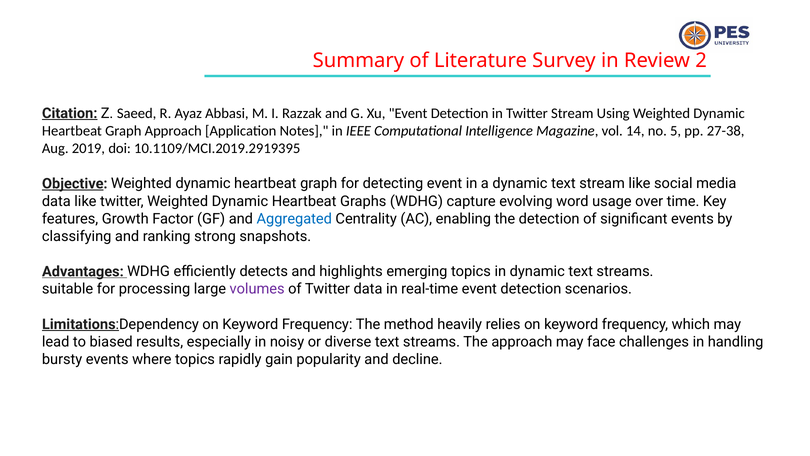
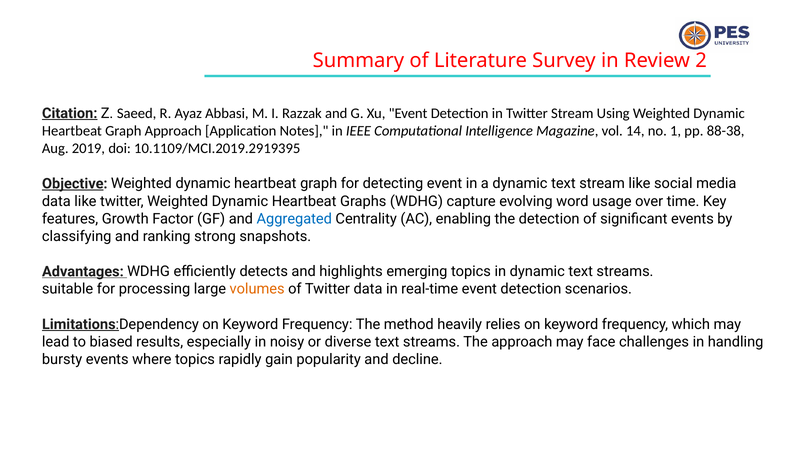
5: 5 -> 1 (676, 131)
27-38: 27-38 -> 88-38 (726, 131)
volumes colour: purple -> orange (257, 289)
